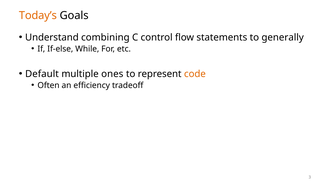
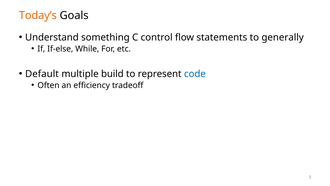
combining: combining -> something (105, 37)
ones: ones -> build (112, 74)
code colour: orange -> blue (195, 74)
